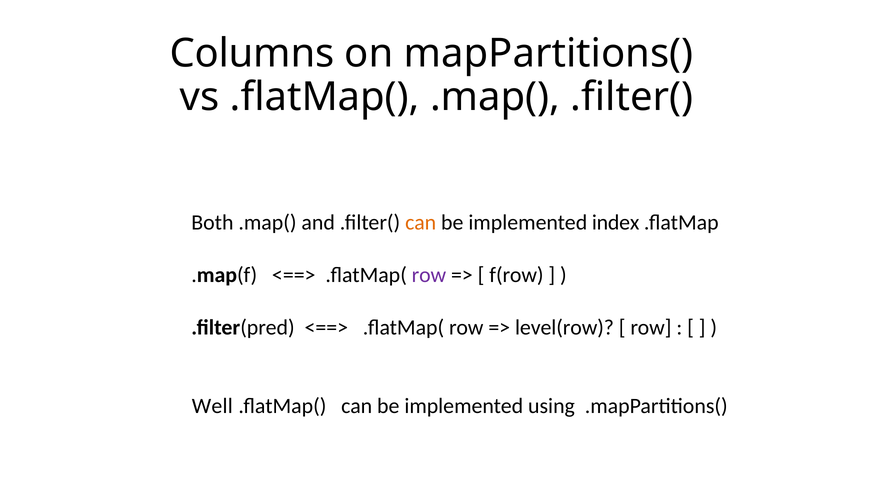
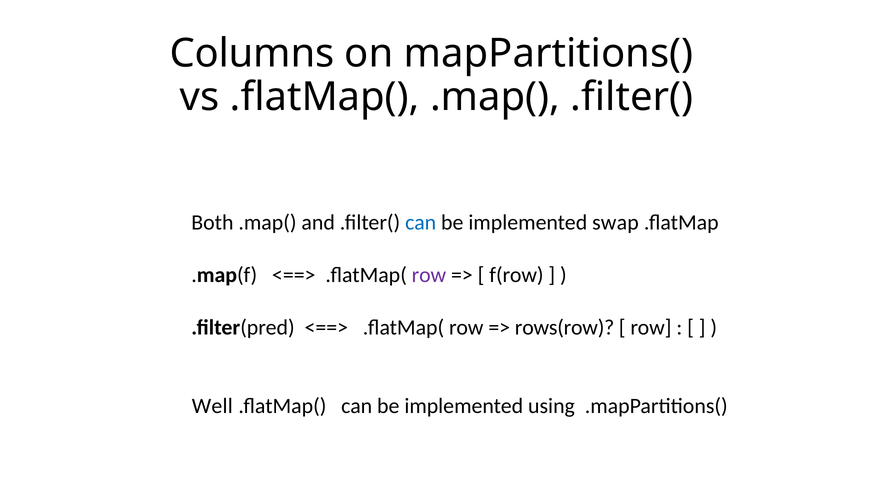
can colour: orange -> blue (421, 222)
index: index -> swap (615, 222)
level(row: level(row -> rows(row (565, 327)
